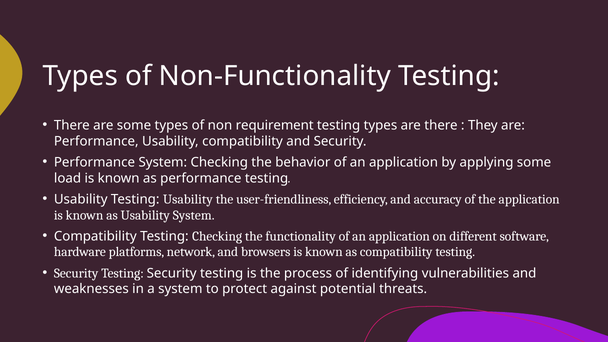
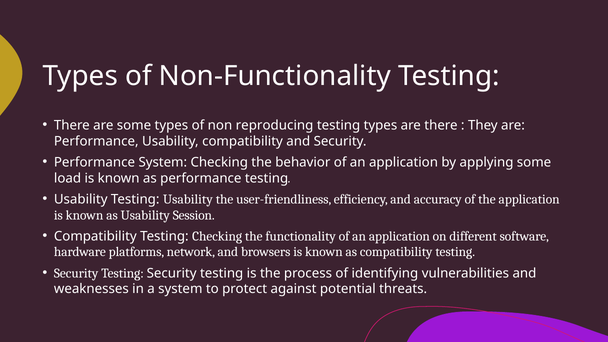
requirement: requirement -> reproducing (275, 125)
Usability System: System -> Session (194, 215)
